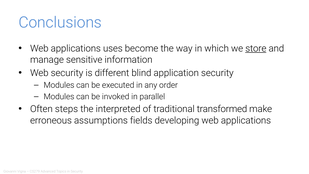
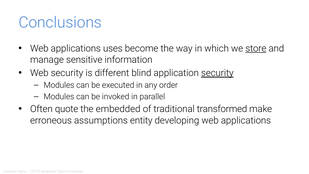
security underline: none -> present (217, 73)
steps: steps -> quote (67, 109)
interpreted: interpreted -> embedded (118, 109)
fields: fields -> entity (141, 120)
